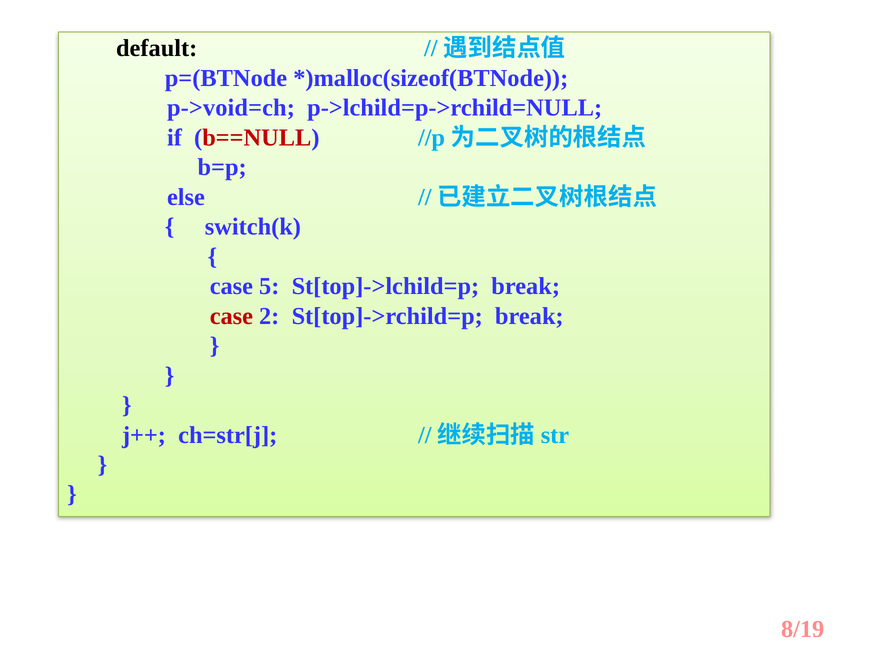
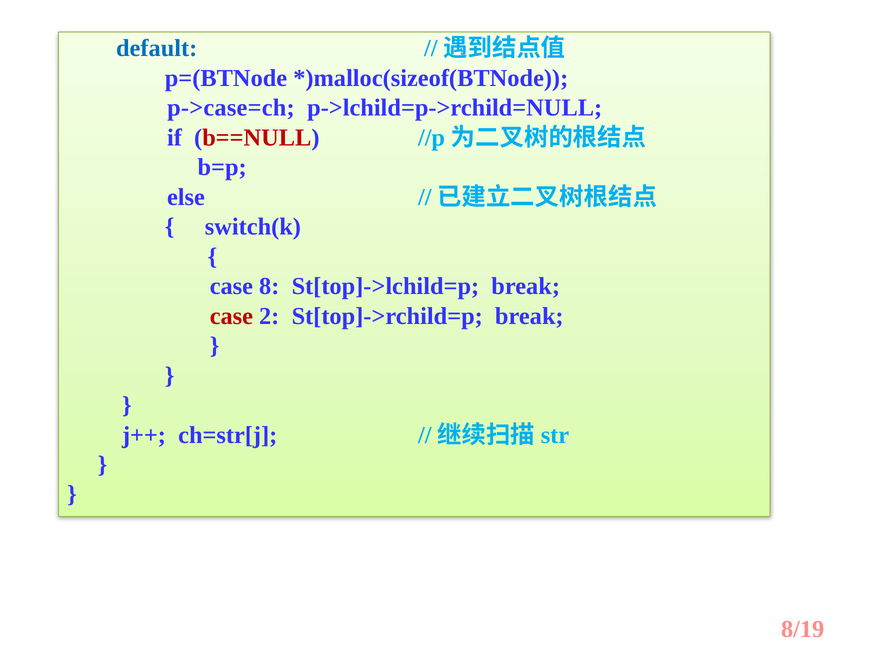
default colour: black -> blue (157, 48)
p->void=ch: p->void=ch -> p->case=ch (231, 108)
5: 5 -> 8 (269, 286)
